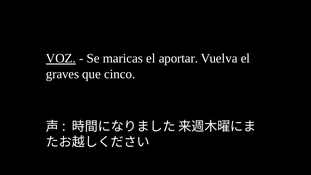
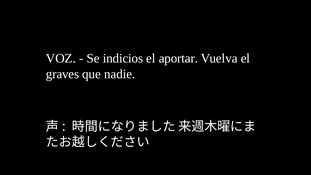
VOZ underline: present -> none (61, 58)
maricas: maricas -> indicios (123, 58)
cinco: cinco -> nadie (120, 74)
